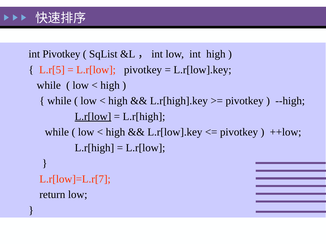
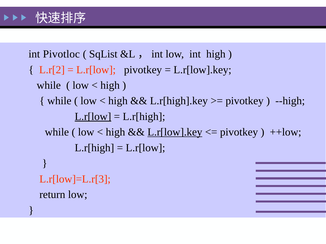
int Pivotkey: Pivotkey -> Pivotloc (61, 54)
L.r[5: L.r[5 -> L.r[2 (52, 70)
L.r[low].key underline: none -> present (175, 132)
L.r[low]=L.r[7: L.r[low]=L.r[7 -> L.r[low]=L.r[3 (75, 179)
